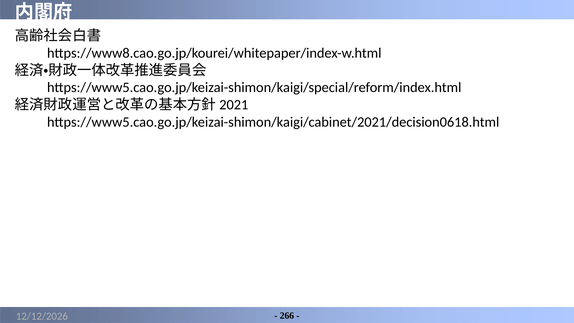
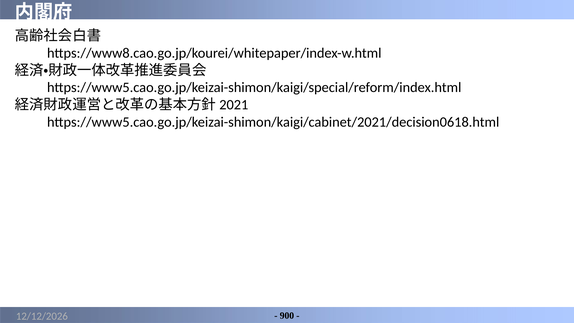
266: 266 -> 900 (287, 316)
